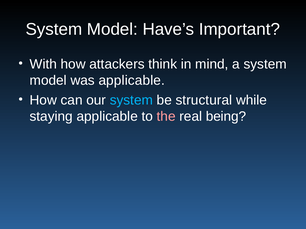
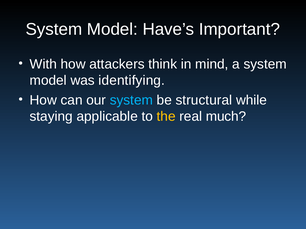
was applicable: applicable -> identifying (132, 81)
the colour: pink -> yellow (166, 117)
being: being -> much (226, 117)
